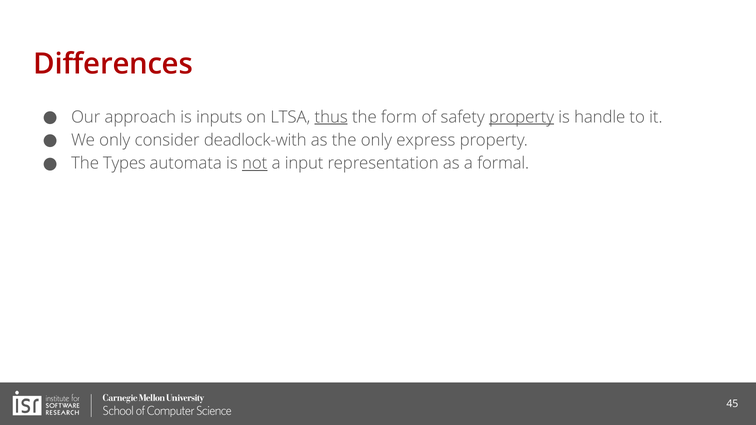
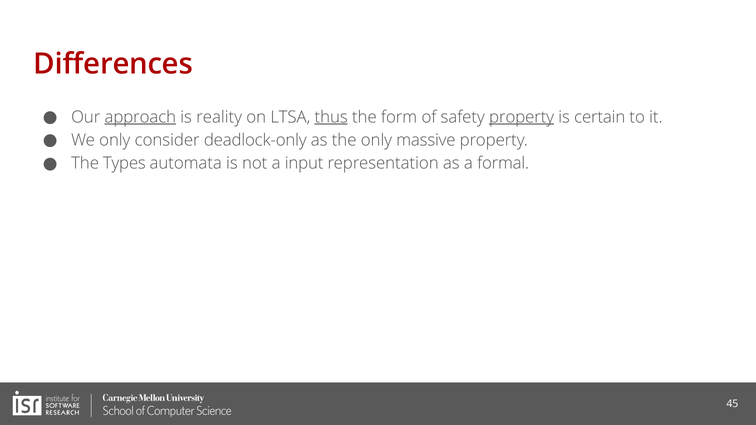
approach underline: none -> present (140, 117)
inputs: inputs -> reality (219, 117)
handle: handle -> certain (600, 117)
deadlock-with: deadlock-with -> deadlock-only (255, 140)
express: express -> massive (426, 140)
not underline: present -> none (255, 163)
